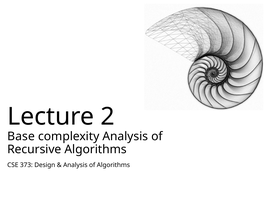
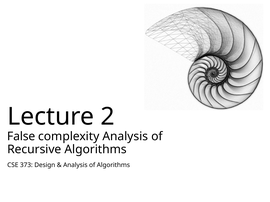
Base: Base -> False (21, 137)
